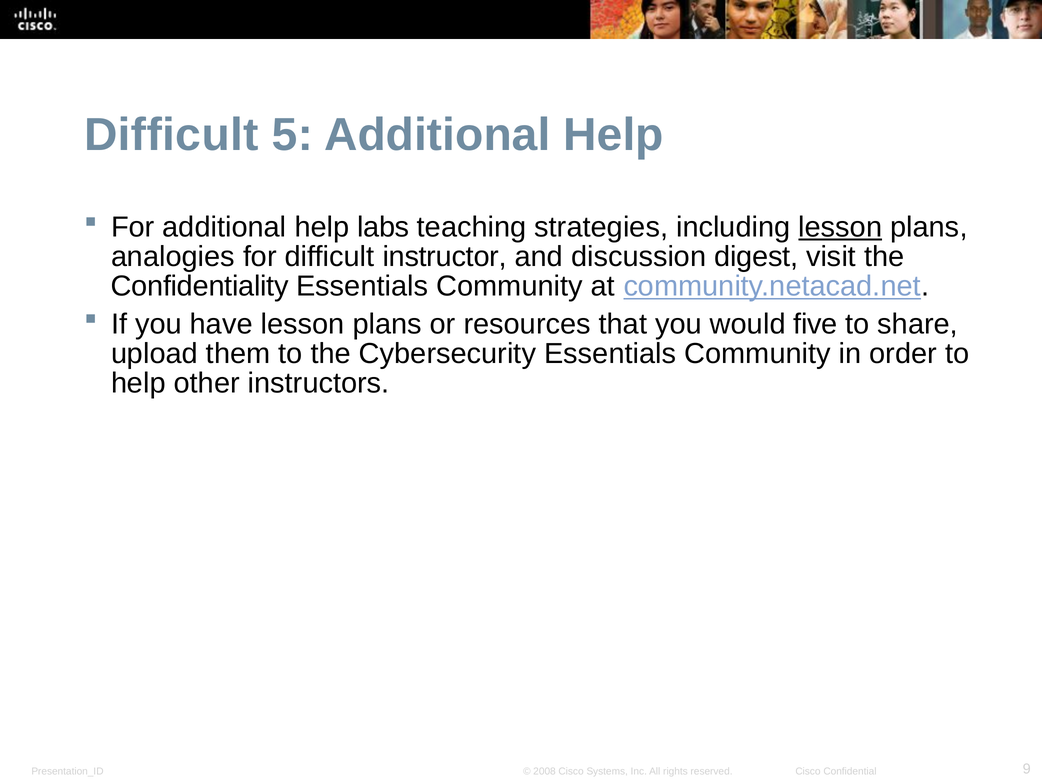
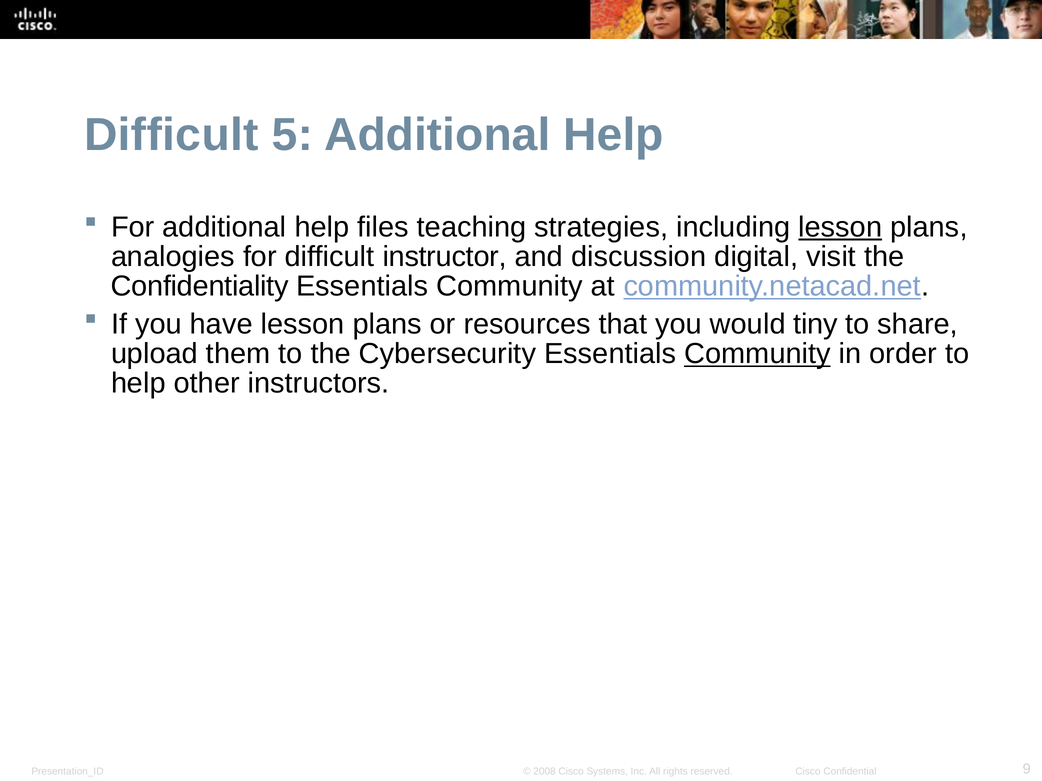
labs: labs -> files (383, 227)
digest: digest -> digital (756, 257)
five: five -> tiny (816, 324)
Community underline: none -> present (757, 354)
